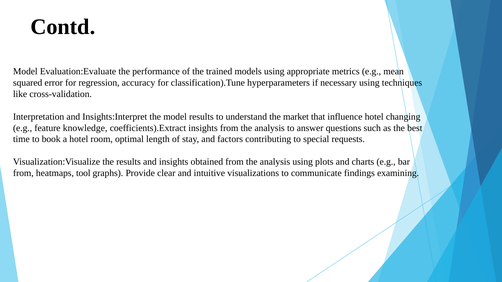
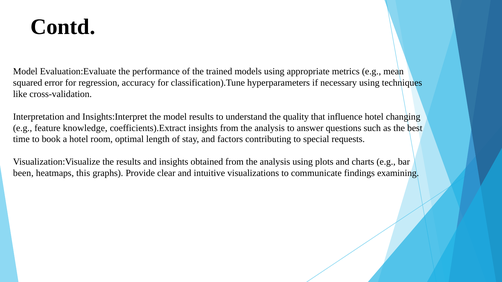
market: market -> quality (296, 117)
from: from -> been (23, 173)
tool: tool -> this (83, 173)
